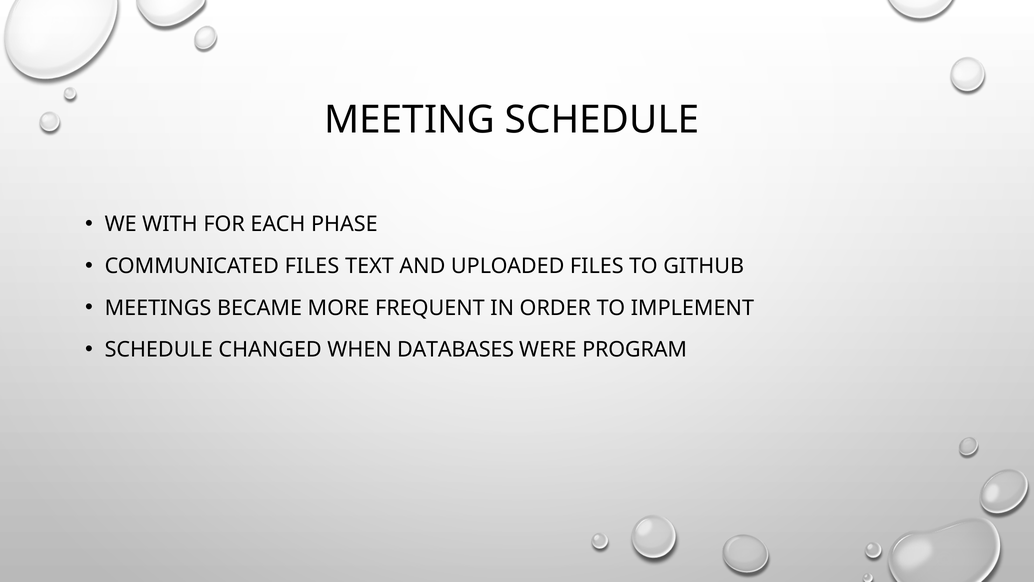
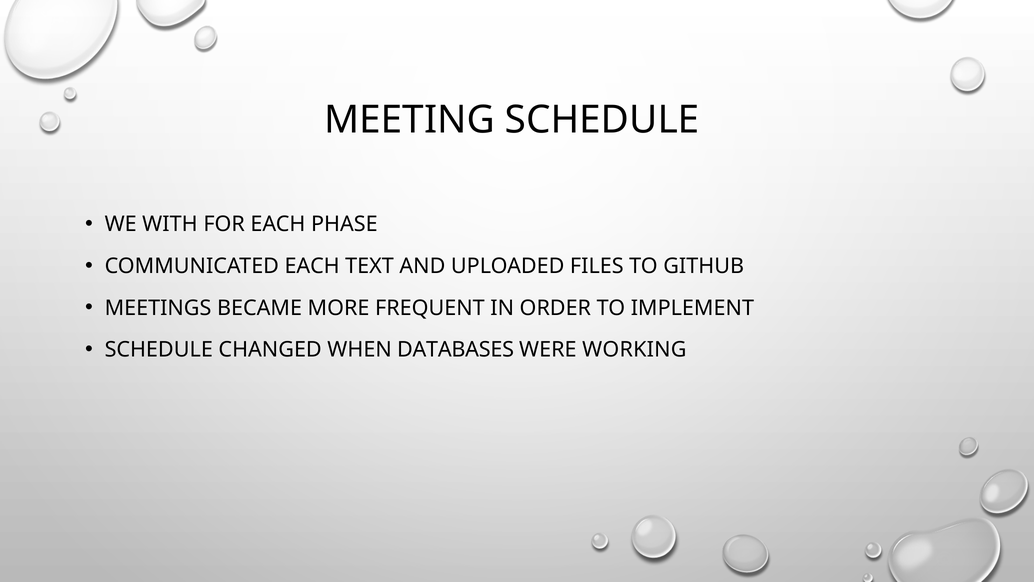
COMMUNICATED FILES: FILES -> EACH (312, 266)
PROGRAM: PROGRAM -> WORKING (634, 350)
